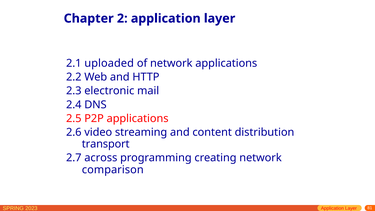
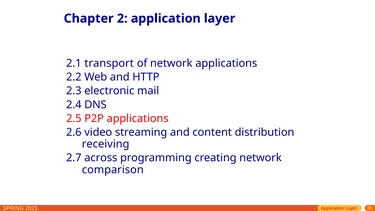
uploaded: uploaded -> transport (109, 63)
transport: transport -> receiving (106, 144)
